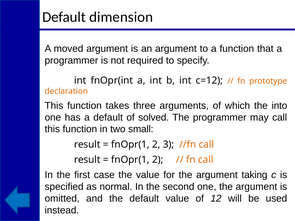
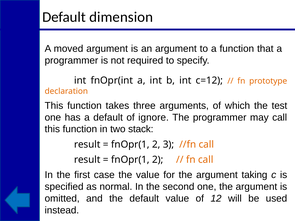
into: into -> test (279, 106)
solved: solved -> ignore (154, 117)
small: small -> stack (141, 129)
